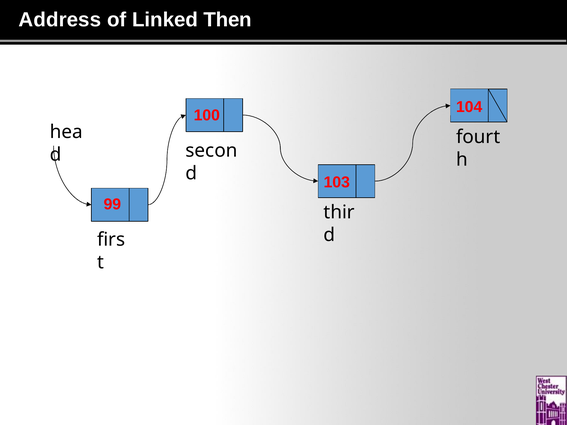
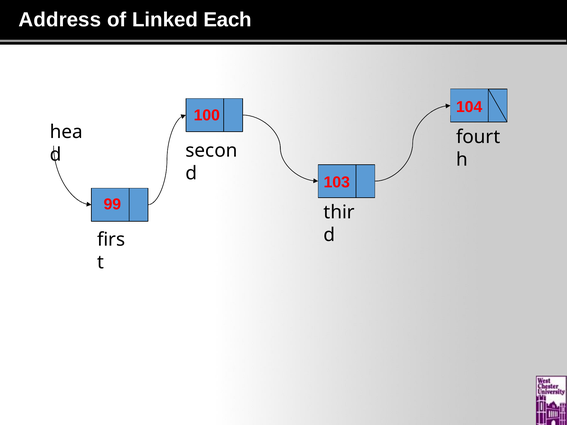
Then: Then -> Each (228, 20)
